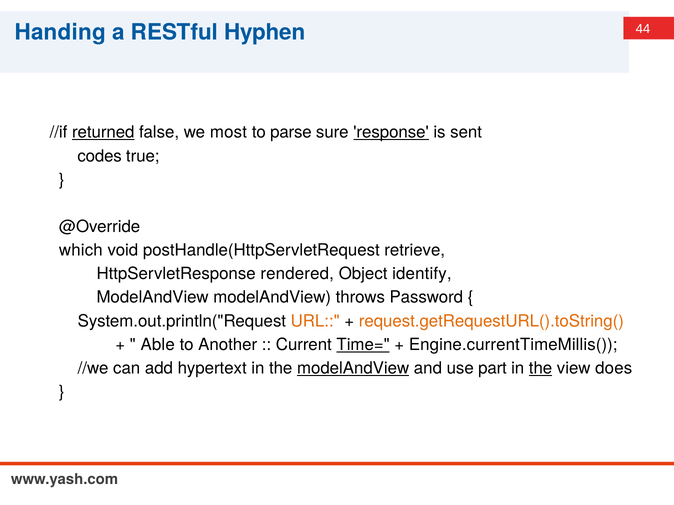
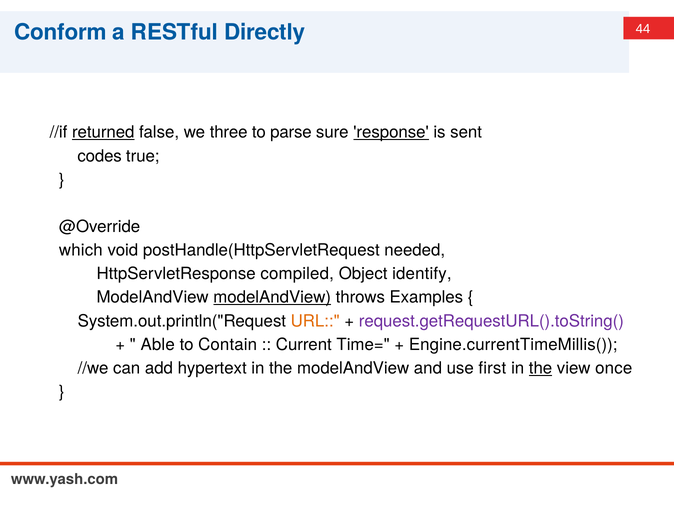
Handing: Handing -> Conform (60, 32)
Hyphen: Hyphen -> Directly (265, 32)
most: most -> three (229, 133)
retrieve: retrieve -> needed (415, 251)
rendered: rendered -> compiled (297, 274)
modelAndView underline: none -> present (272, 298)
Password: Password -> Examples (426, 298)
request.getRequestURL().toString( colour: orange -> purple (491, 321)
Another: Another -> Contain (228, 345)
Time= underline: present -> none (363, 345)
modelAndView underline: present -> none (353, 368)
part: part -> first (492, 368)
does: does -> once (614, 368)
